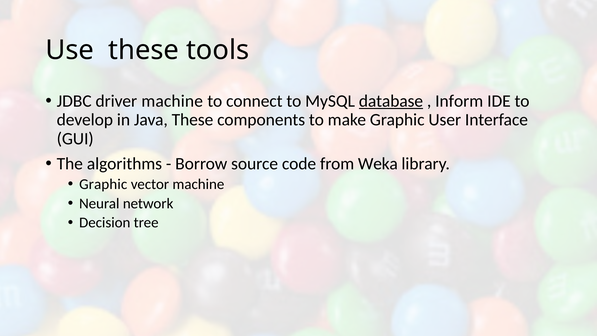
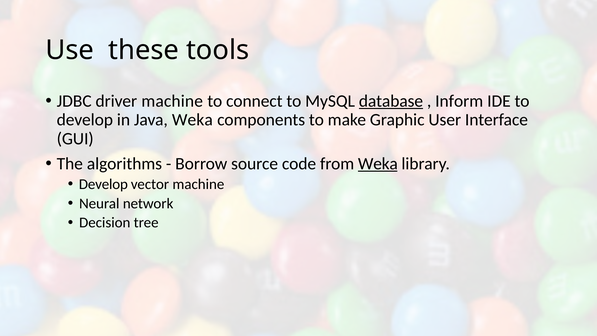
Java These: These -> Weka (192, 120)
Weka underline: none -> present (378, 164)
Graphic: Graphic -> Develop (103, 184)
